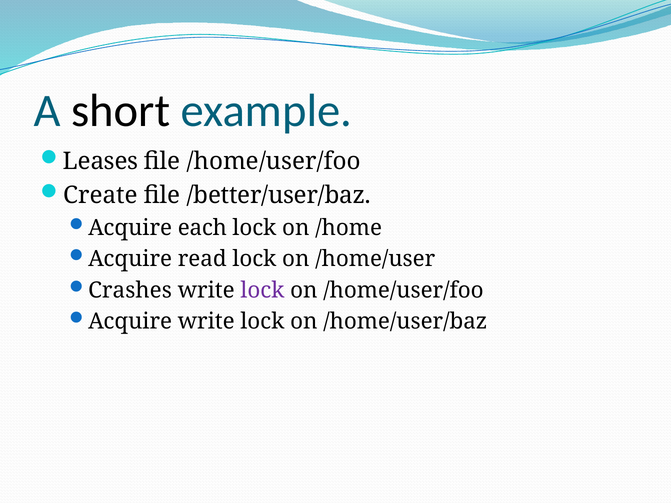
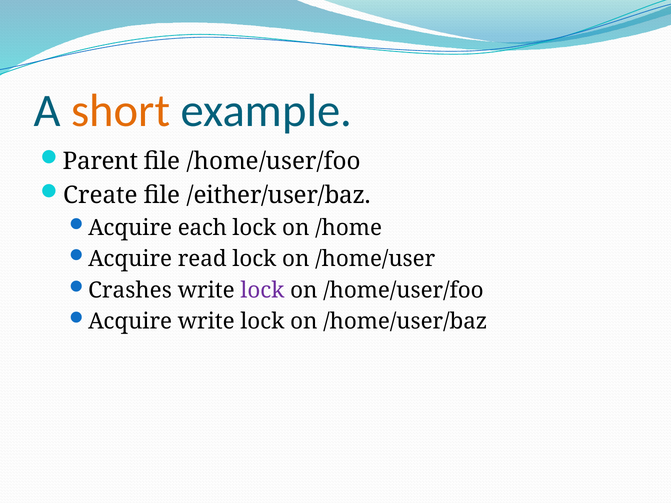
short colour: black -> orange (121, 111)
Leases: Leases -> Parent (101, 162)
/better/user/baz: /better/user/baz -> /either/user/baz (279, 195)
